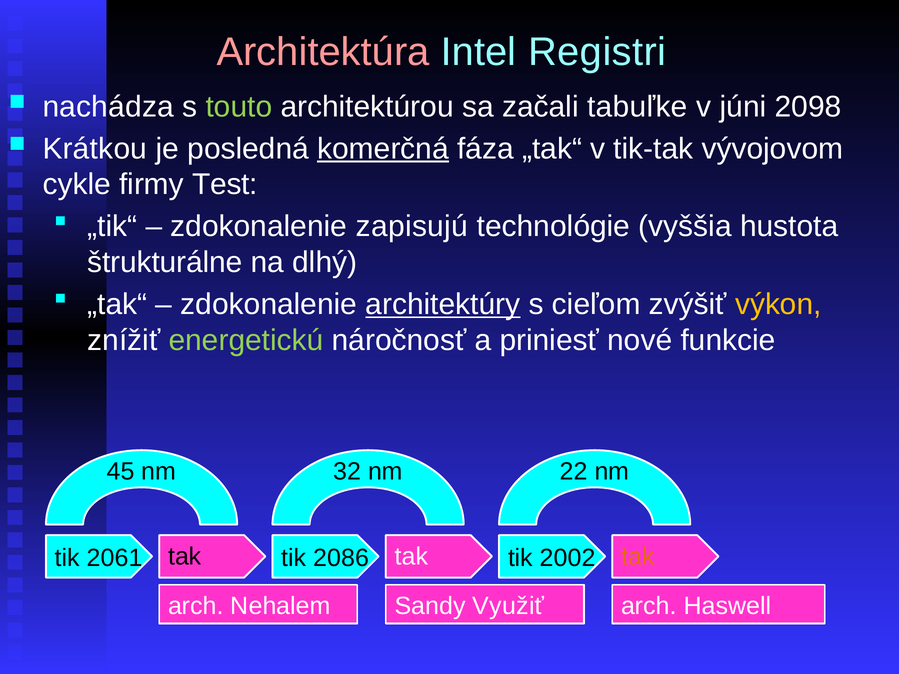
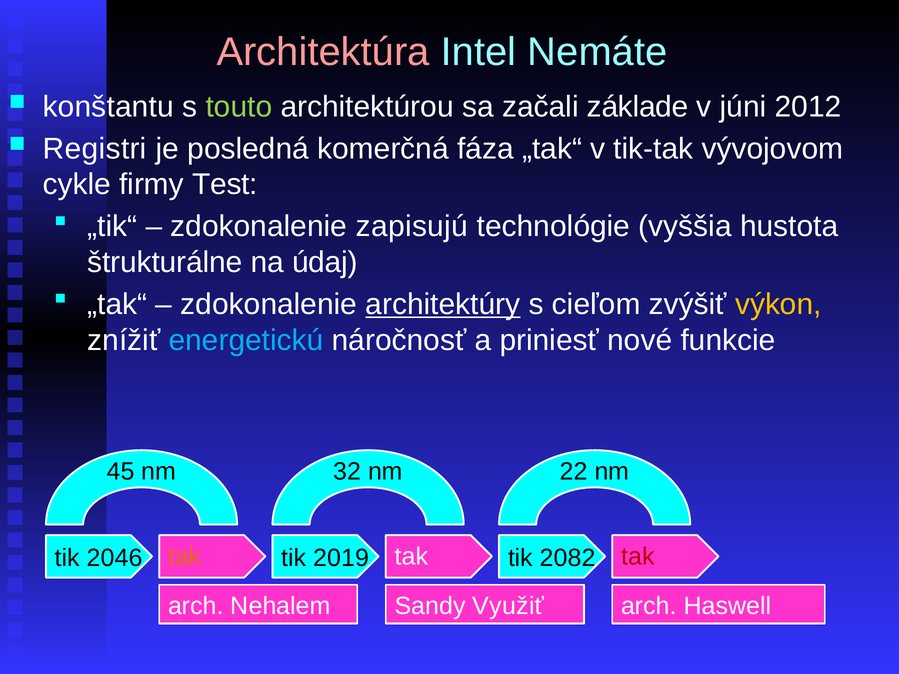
Registri: Registri -> Nemáte (597, 52)
nachádza: nachádza -> konštantu (108, 107)
tabuľke: tabuľke -> základe (638, 107)
2098: 2098 -> 2012 (808, 107)
Krátkou: Krátkou -> Registri (95, 149)
komerčná underline: present -> none (383, 149)
dlhý: dlhý -> údaj (325, 263)
energetickú colour: light green -> light blue (246, 340)
tak colour: black -> orange (185, 557)
tak colour: orange -> red (638, 557)
2061: 2061 -> 2046 (115, 558)
2086: 2086 -> 2019 (341, 558)
2002: 2002 -> 2082 (568, 558)
